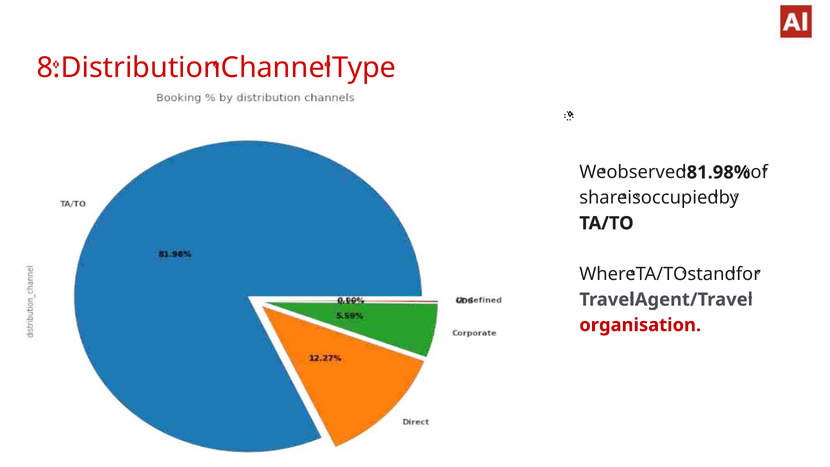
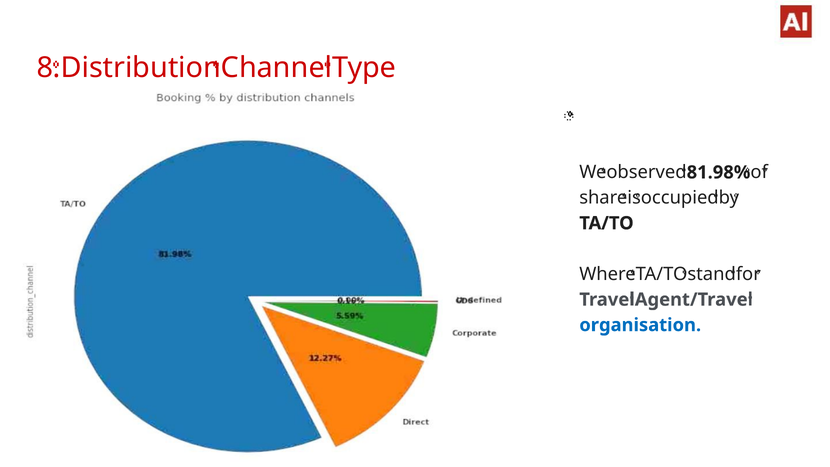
organisation colour: red -> blue (640, 325)
